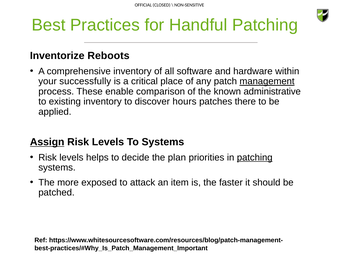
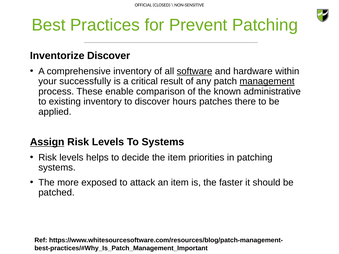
Handful: Handful -> Prevent (198, 25)
Inventorize Reboots: Reboots -> Discover (109, 56)
software underline: none -> present (195, 71)
place: place -> result (172, 81)
the plan: plan -> item (177, 158)
patching underline: present -> none (255, 158)
